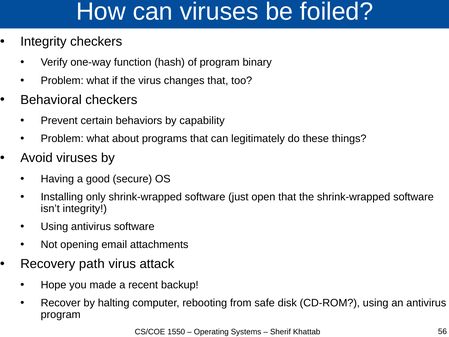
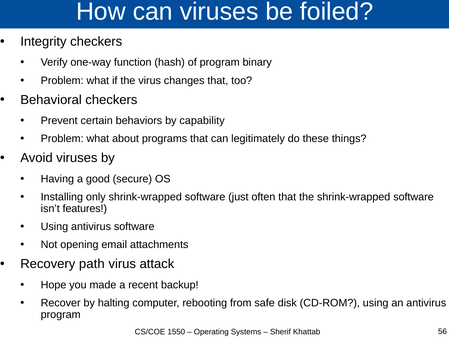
open: open -> often (263, 197)
isn’t integrity: integrity -> features (85, 208)
